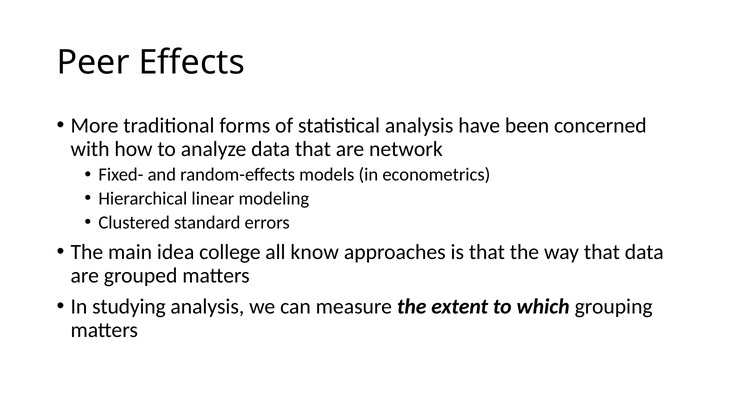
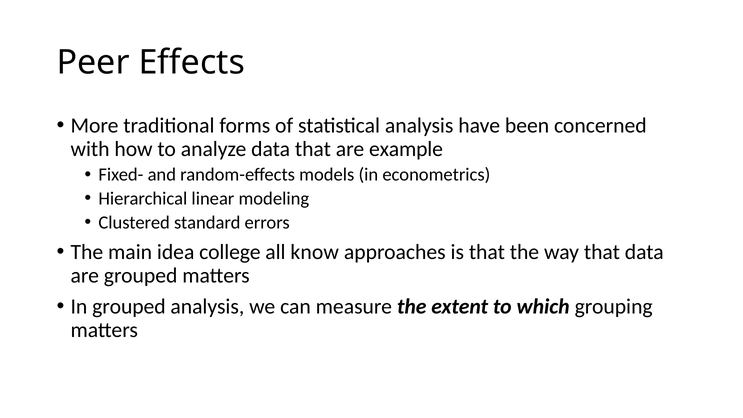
network: network -> example (406, 149)
In studying: studying -> grouped (129, 306)
